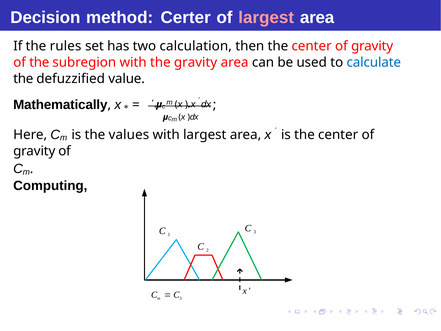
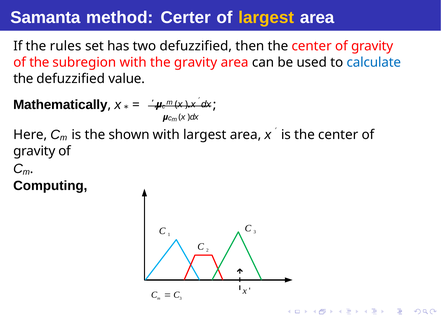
Decision: Decision -> Samanta (45, 17)
largest colour: pink -> yellow (266, 17)
two calculation: calculation -> defuzzified (196, 46)
values: values -> shown (129, 135)
